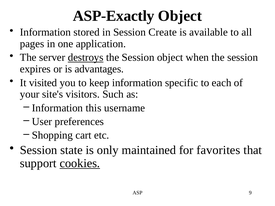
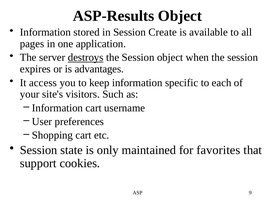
ASP-Exactly: ASP-Exactly -> ASP-Results (114, 16)
visited: visited -> access (43, 83)
Information this: this -> cart (94, 108)
cookies underline: present -> none (80, 163)
